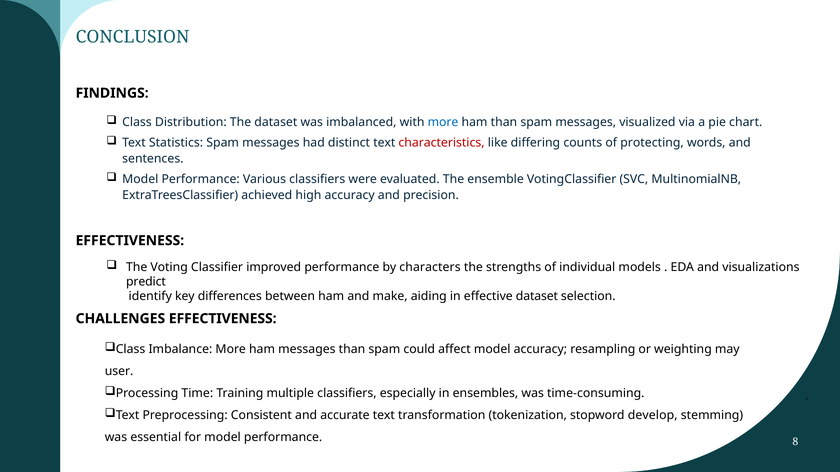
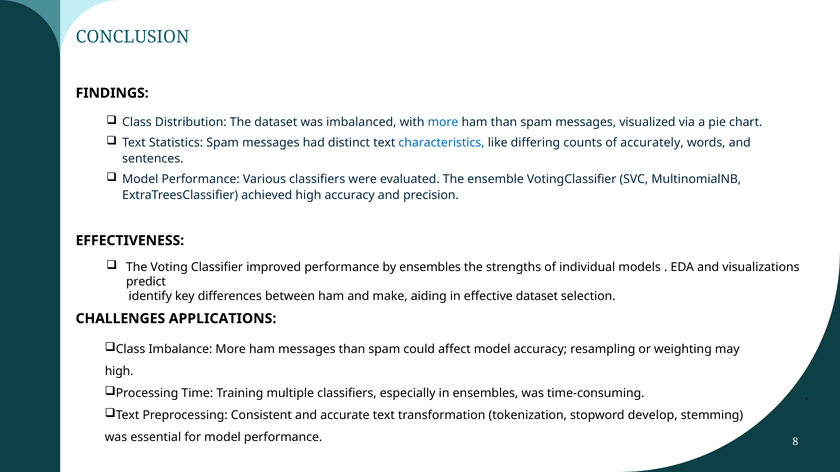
characteristics colour: red -> blue (442, 143)
protecting: protecting -> accurately (652, 143)
by characters: characters -> ensembles (430, 267)
CHALLENGES EFFECTIVENESS: EFFECTIVENESS -> APPLICATIONS (223, 319)
user: user -> high (119, 372)
